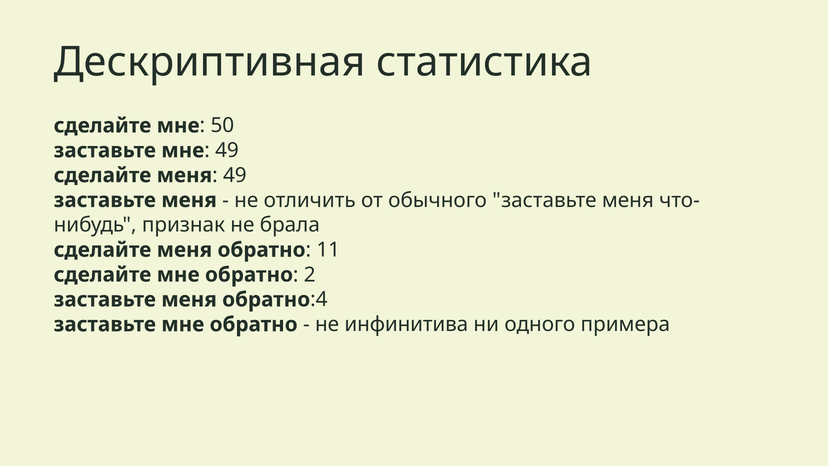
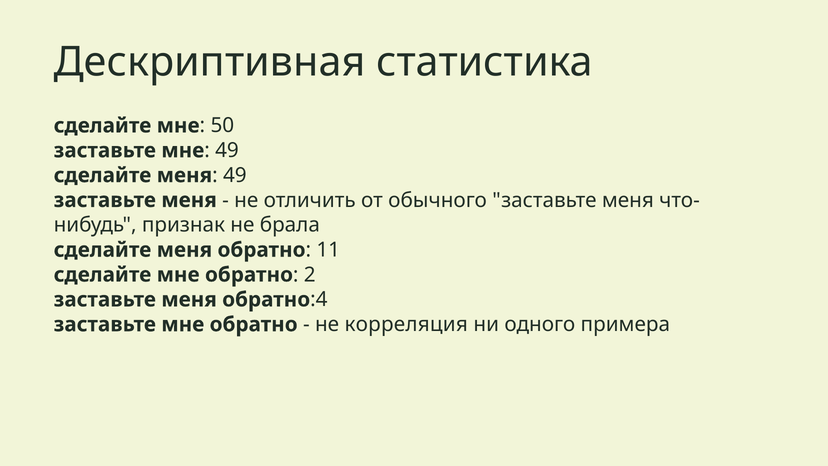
инфинитива: инфинитива -> корреляция (406, 324)
